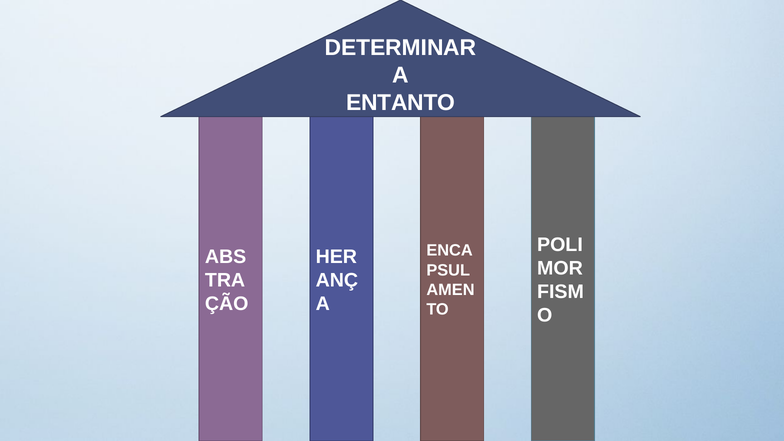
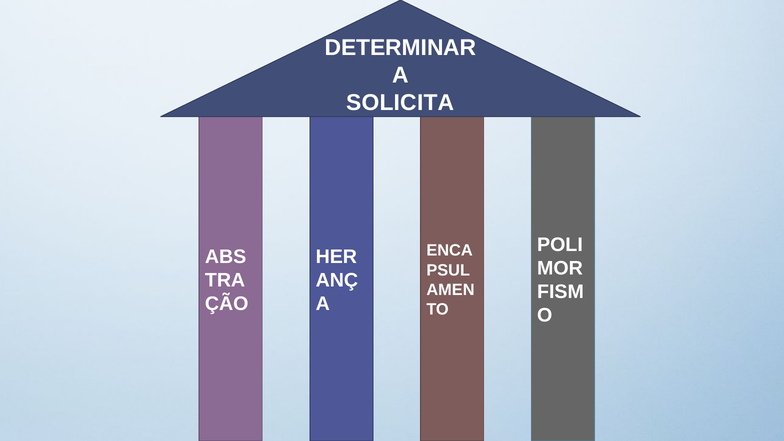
ENTANTO: ENTANTO -> SOLICITA (400, 103)
